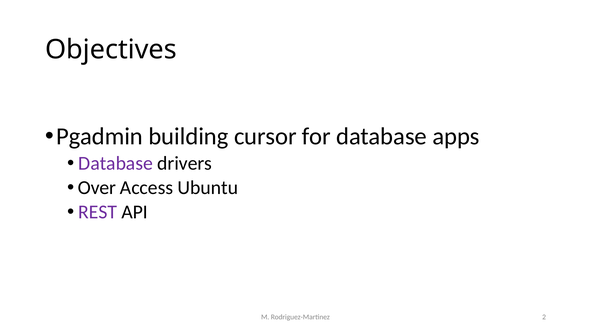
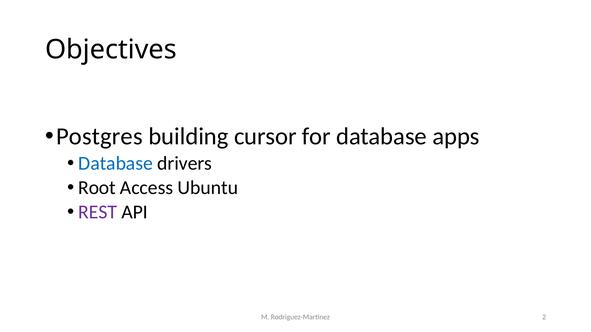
Pgadmin: Pgadmin -> Postgres (99, 137)
Database colour: purple -> blue (116, 164)
Over: Over -> Root (97, 188)
